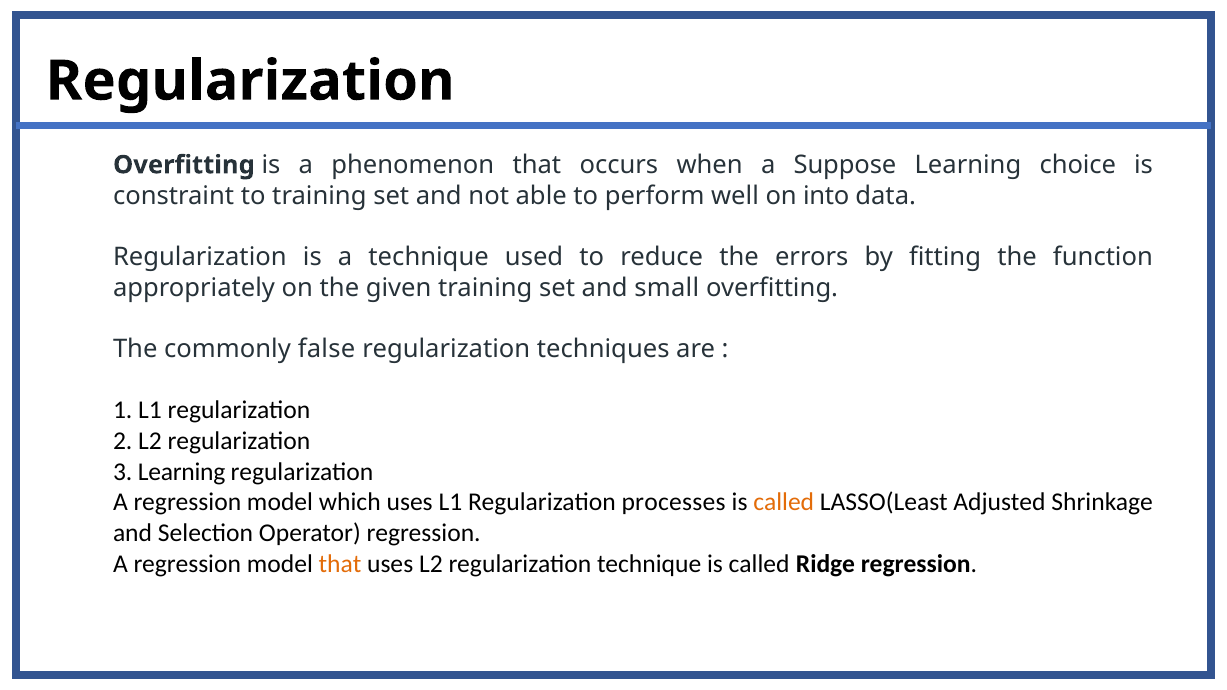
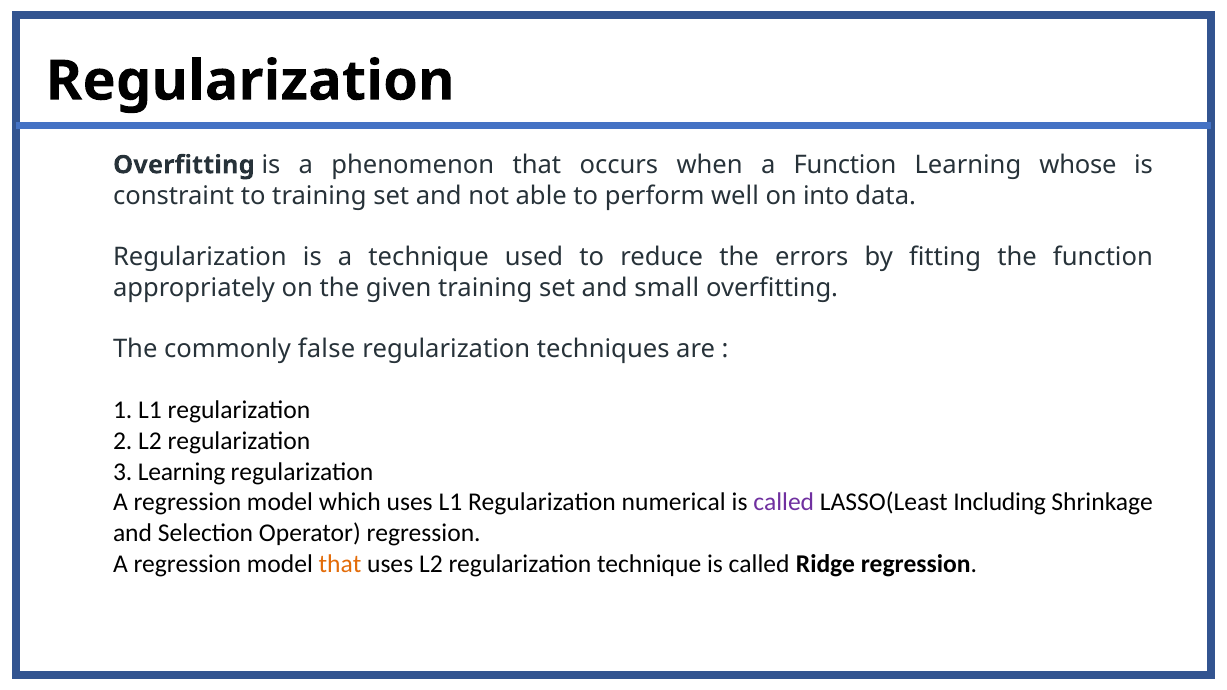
a Suppose: Suppose -> Function (845, 165)
choice: choice -> whose (1078, 165)
processes: processes -> numerical (674, 503)
called colour: orange -> purple (784, 503)
Adjusted: Adjusted -> Including (1000, 503)
